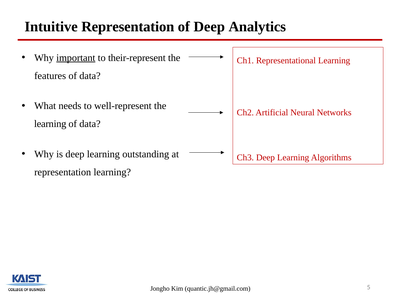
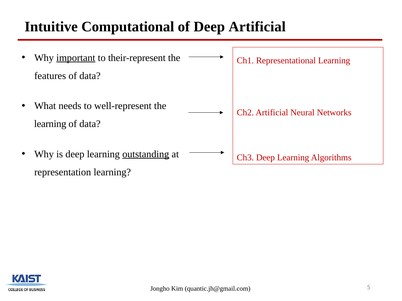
Intuitive Representation: Representation -> Computational (128, 27)
Deep Analytics: Analytics -> Artificial (257, 27)
outstanding underline: none -> present (146, 154)
